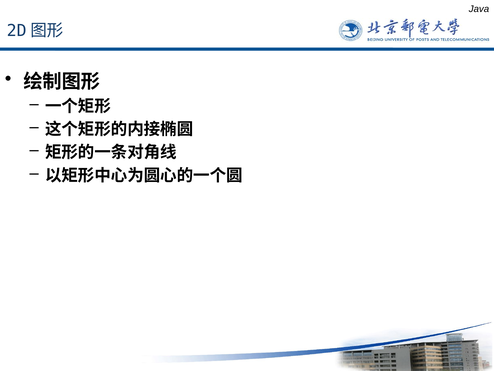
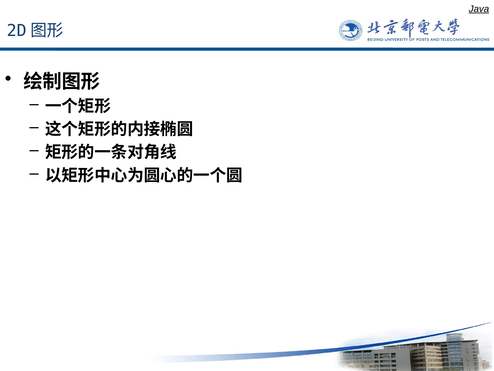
Java underline: none -> present (479, 9)
